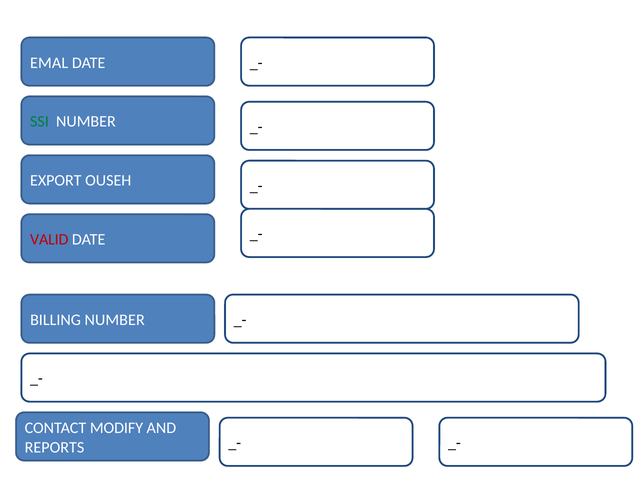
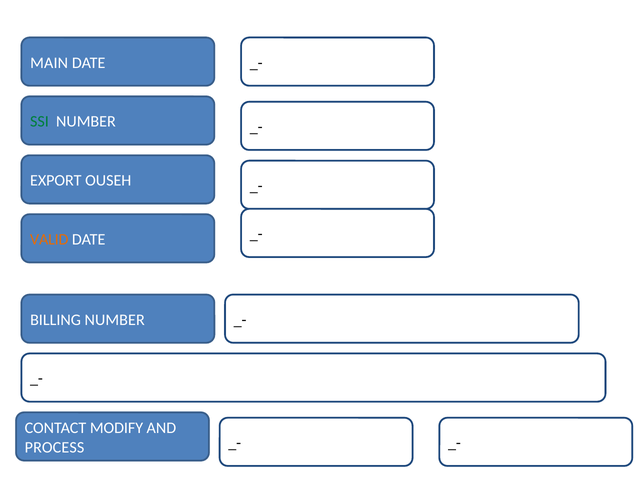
EMAL: EMAL -> MAIN (49, 63)
VALID colour: red -> orange (49, 240)
REPORTS: REPORTS -> PROCESS (54, 447)
